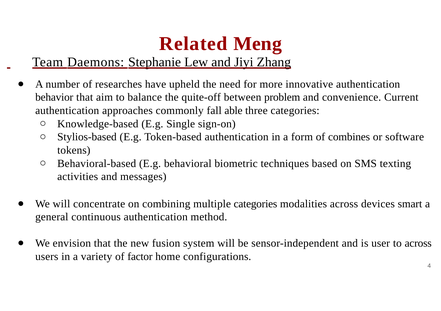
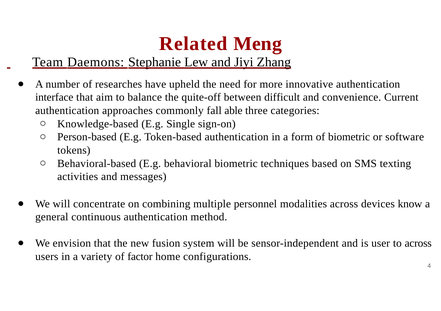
behavior: behavior -> interface (54, 98)
problem: problem -> difficult (282, 98)
Stylios-based: Stylios-based -> Person-based (87, 137)
of combines: combines -> biometric (349, 137)
multiple categories: categories -> personnel (255, 204)
smart: smart -> know (410, 204)
